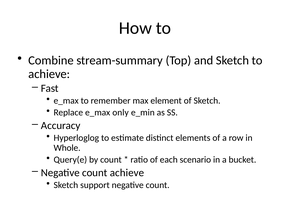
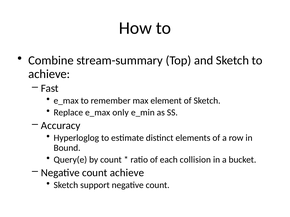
Whole: Whole -> Bound (67, 148)
scenario: scenario -> collision (195, 160)
